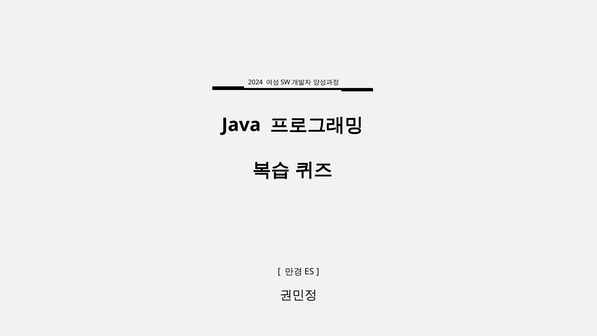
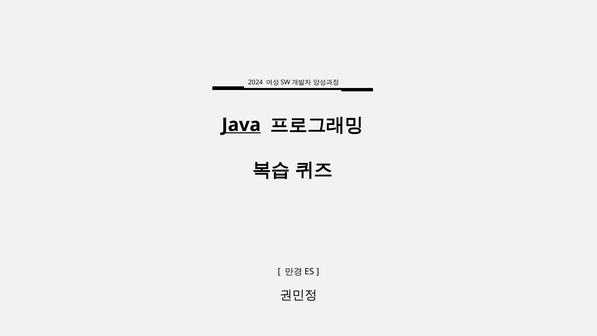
Java underline: none -> present (241, 125)
